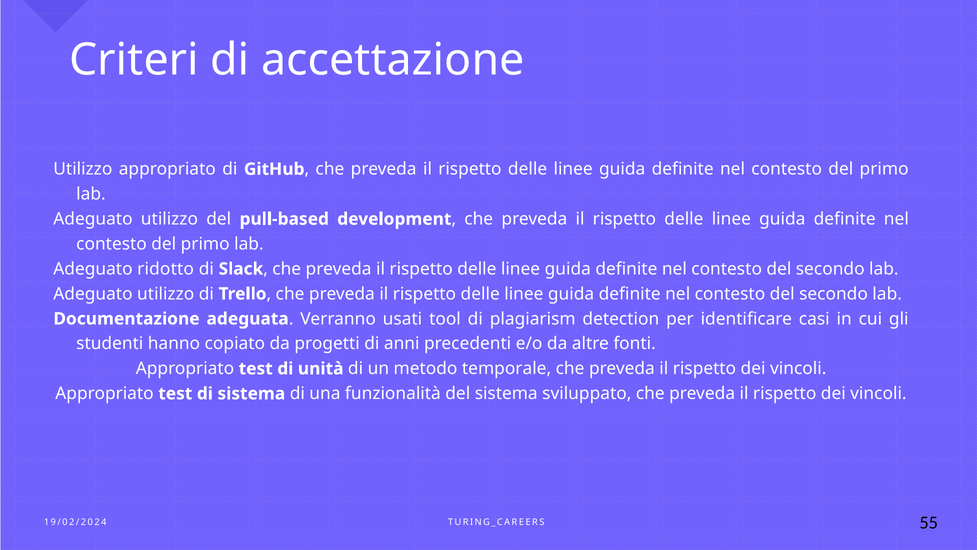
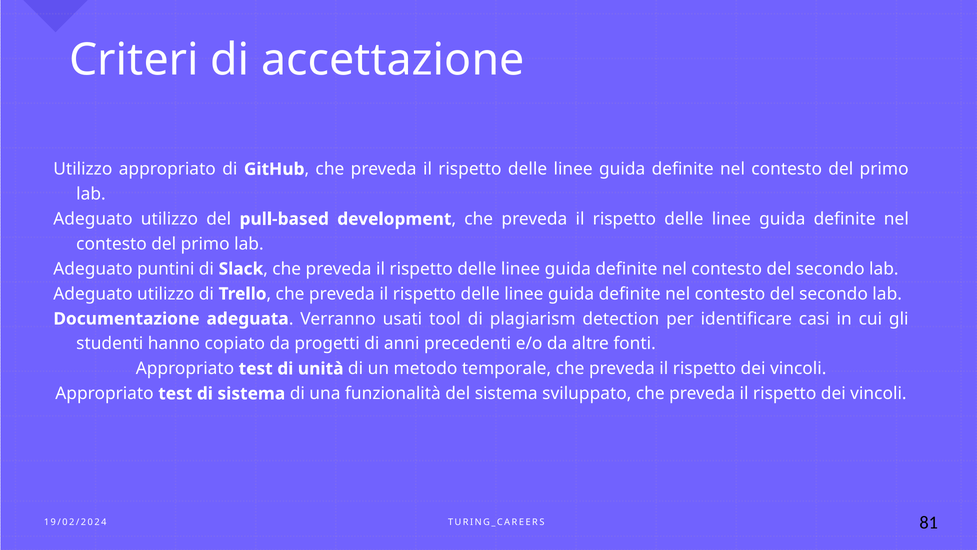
ridotto: ridotto -> puntini (166, 269)
55: 55 -> 81 (929, 522)
